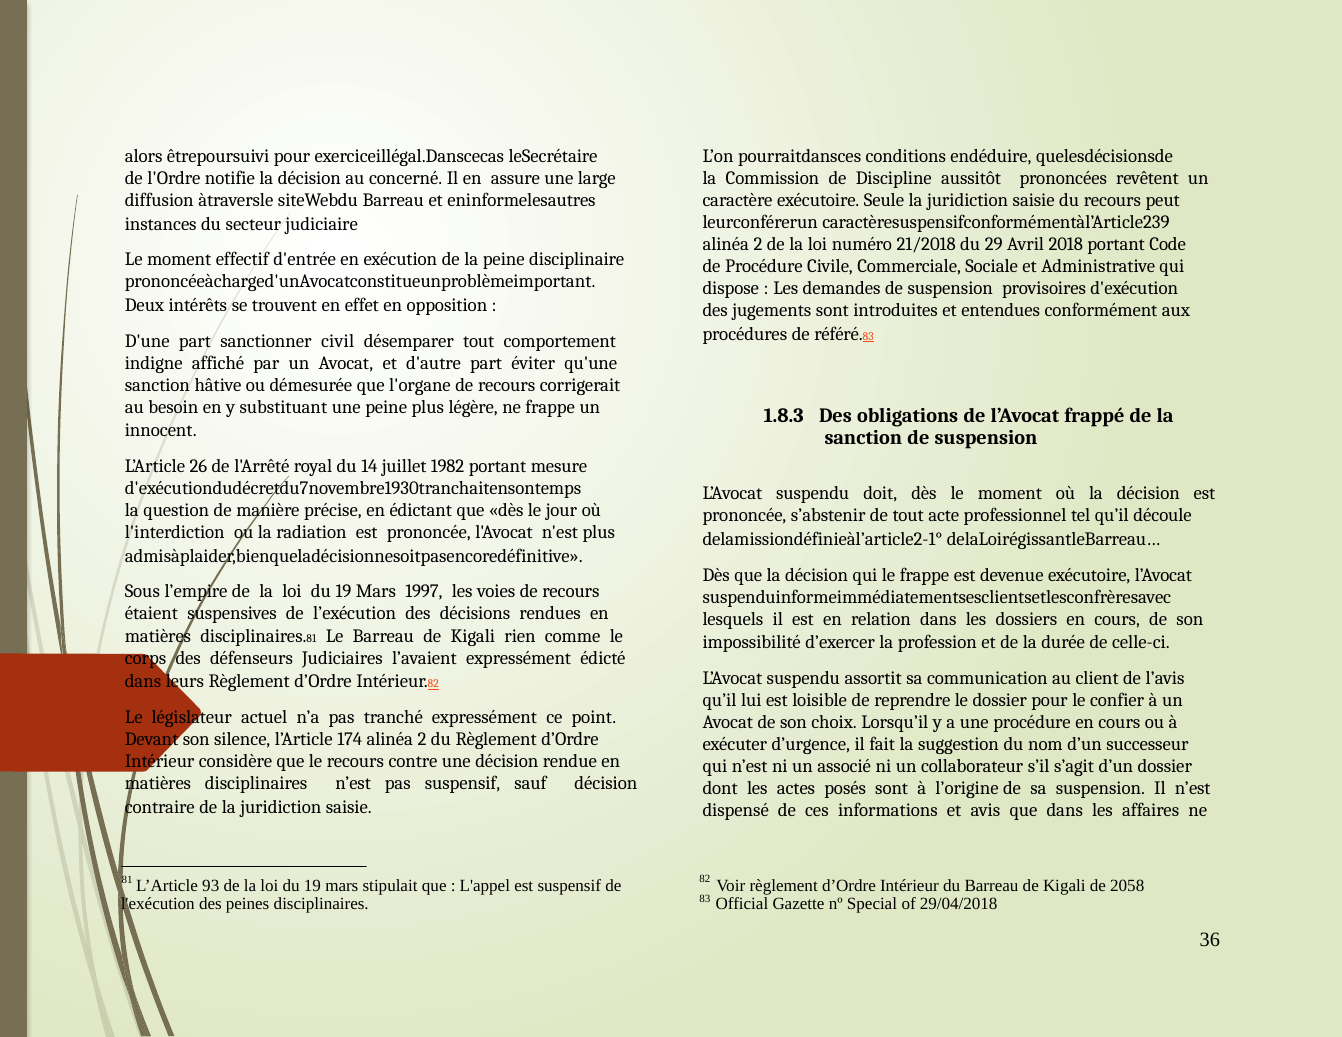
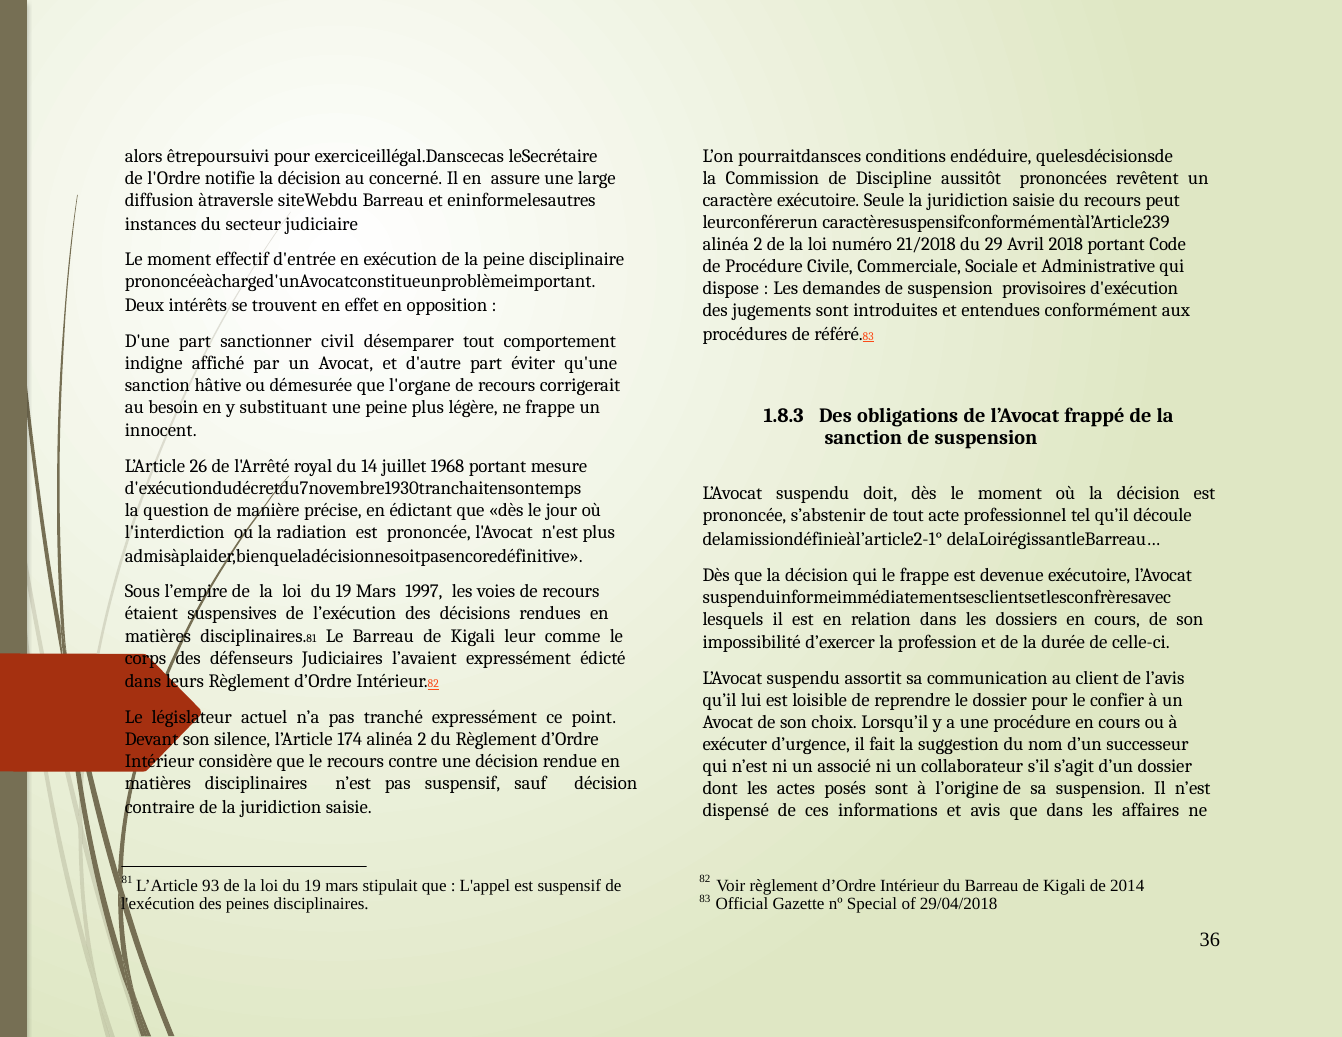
1982: 1982 -> 1968 (448, 466)
rien: rien -> leur (520, 636)
2058: 2058 -> 2014 (1127, 886)
